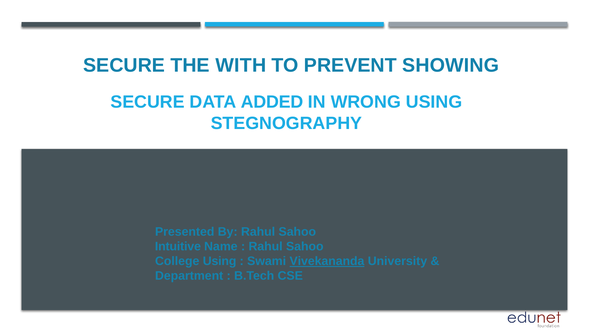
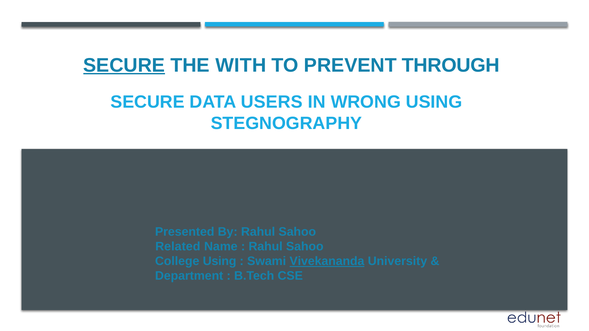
SECURE underline: none -> present (124, 65)
SHOWING: SHOWING -> THROUGH (451, 65)
ADDED: ADDED -> USERS (272, 102)
Intuitive: Intuitive -> Related (178, 247)
